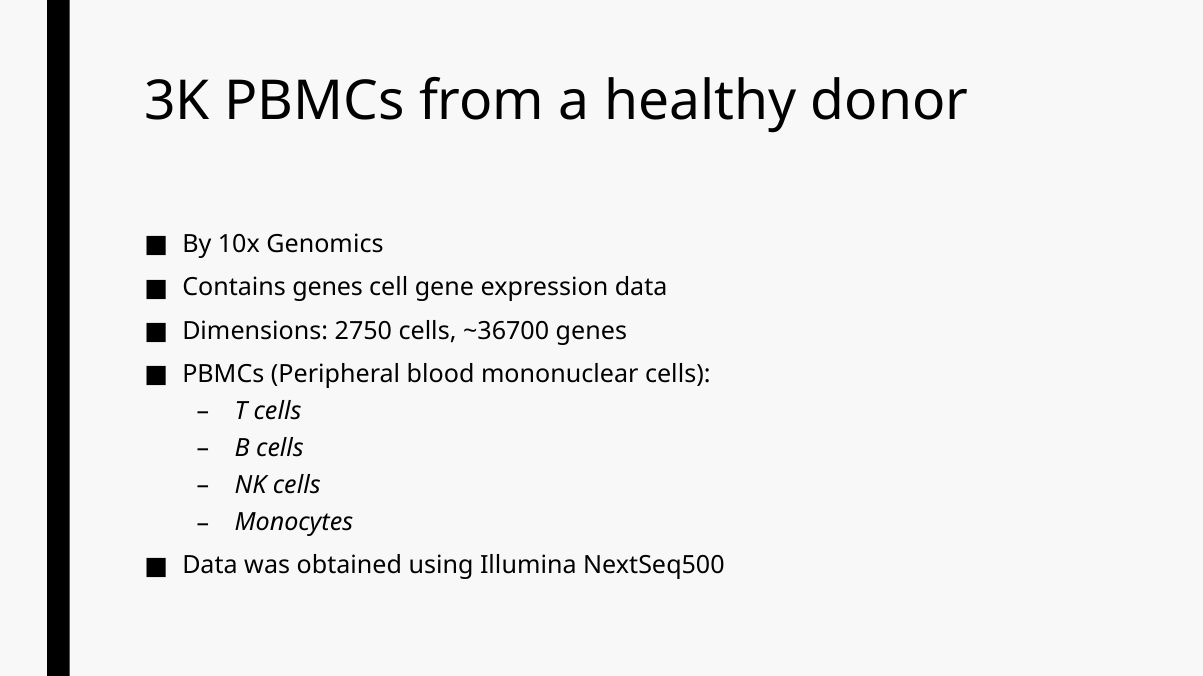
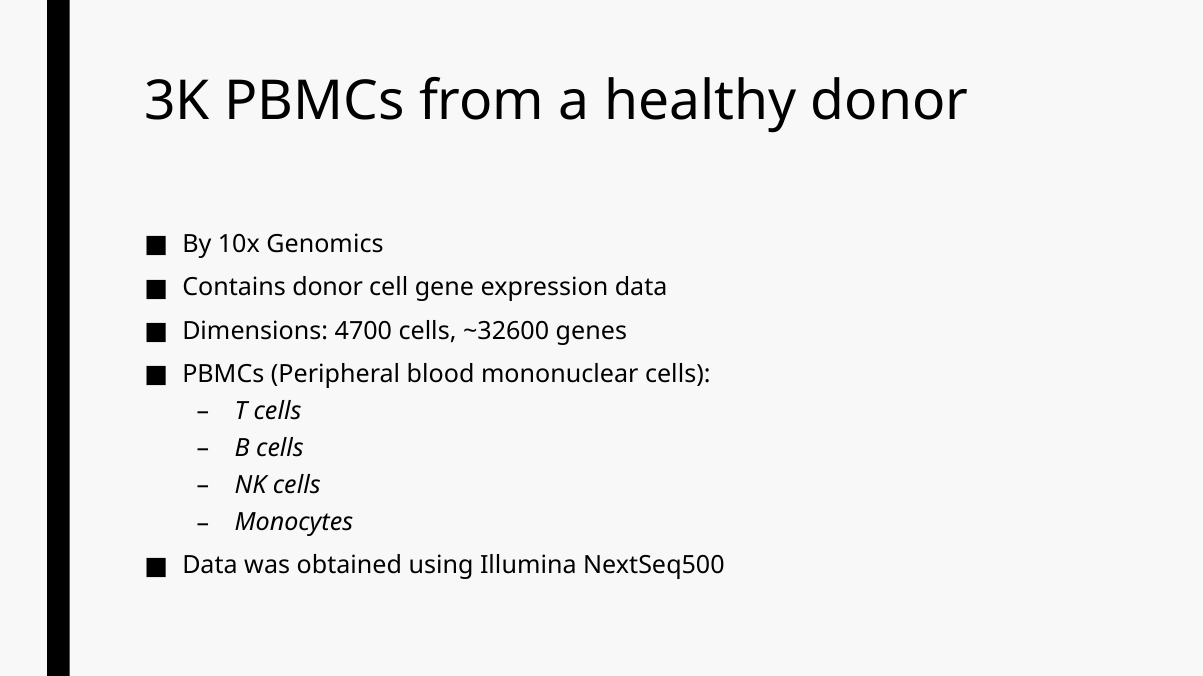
Contains genes: genes -> donor (328, 288)
2750: 2750 -> 4700 (363, 331)
~36700: ~36700 -> ~32600 (506, 331)
